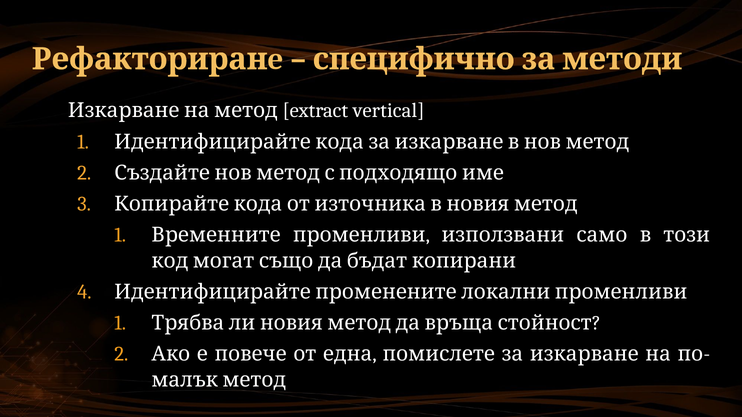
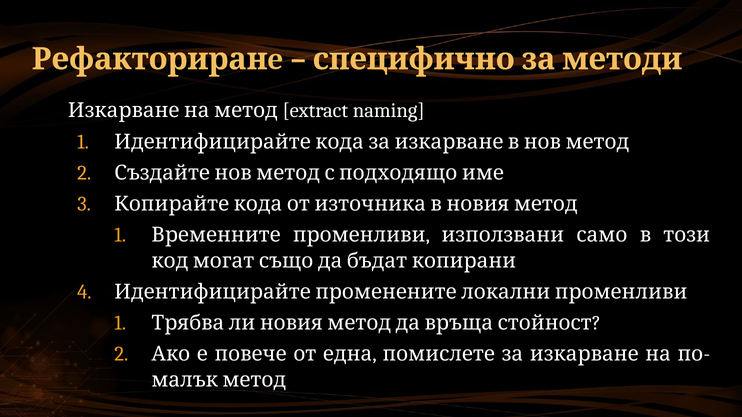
vertical: vertical -> naming (389, 111)
